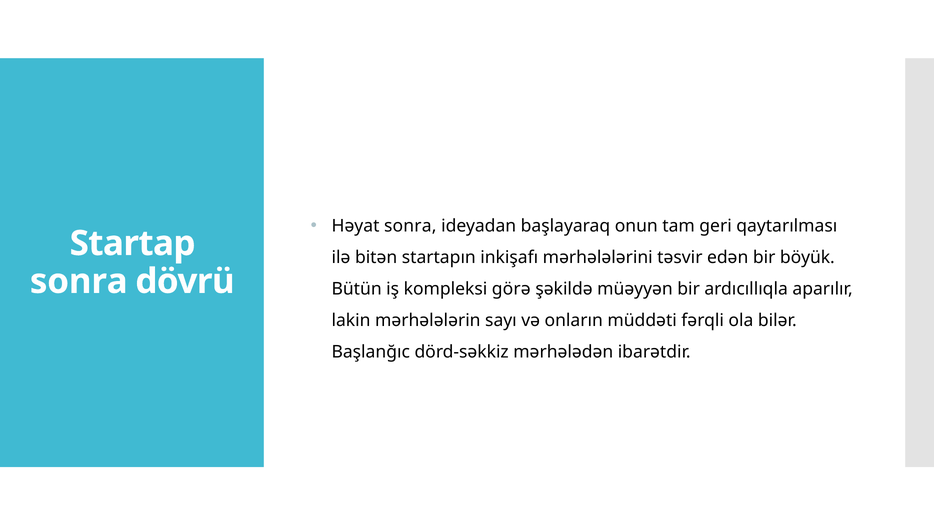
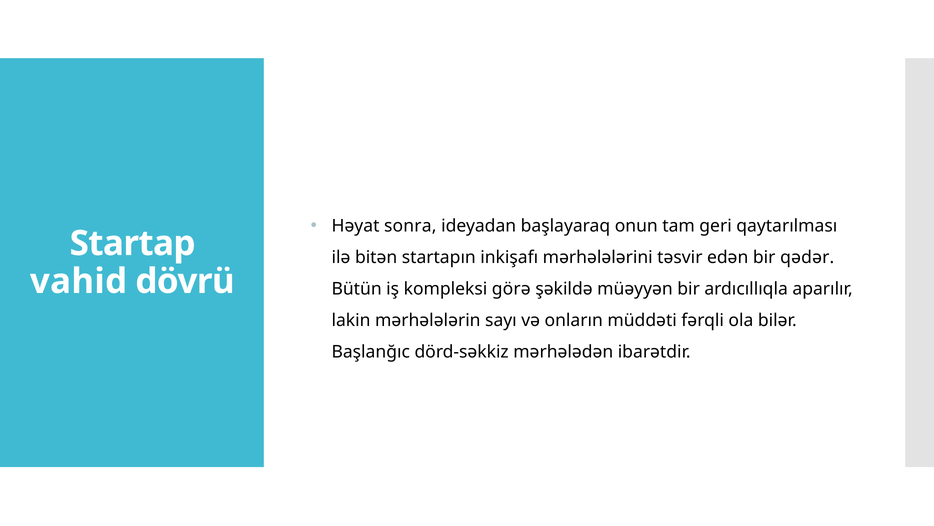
böyük: böyük -> qədər (807, 257)
sonra: sonra -> vahid (79, 281)
